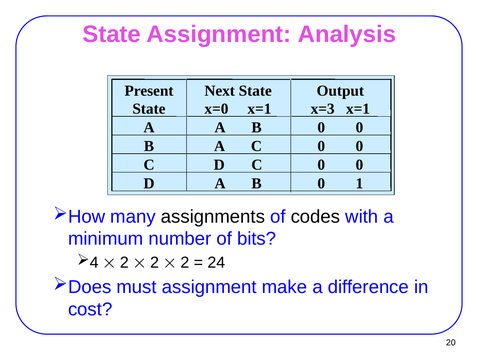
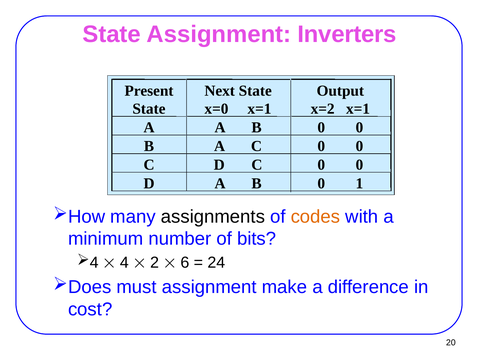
Analysis: Analysis -> Inverters (347, 34)
x=3: x=3 -> x=2 (323, 109)
codes colour: black -> orange (315, 217)
2: 2 -> 4 (124, 263)
2: 2 -> 6 (185, 263)
